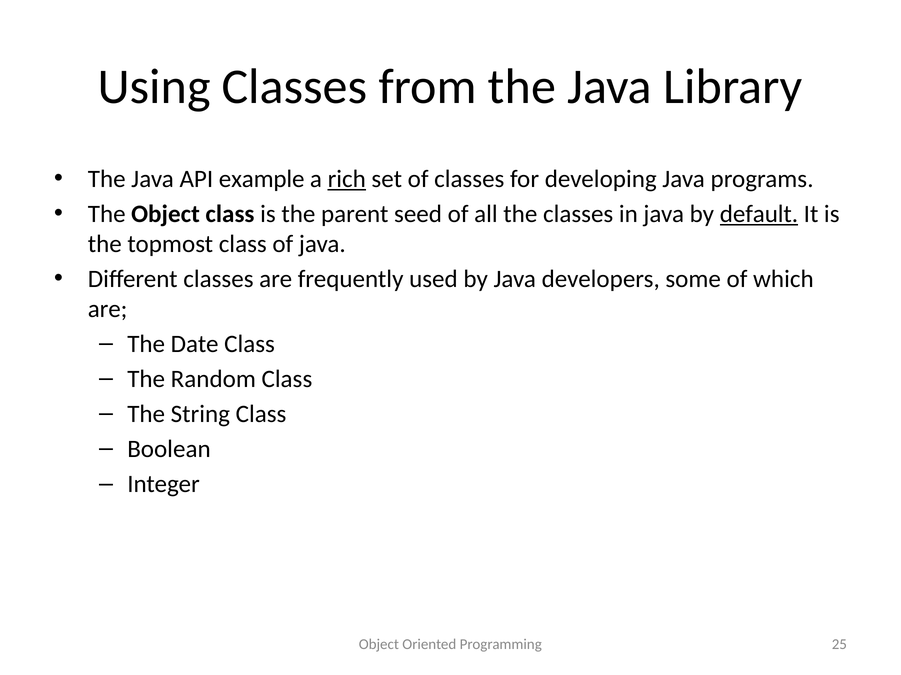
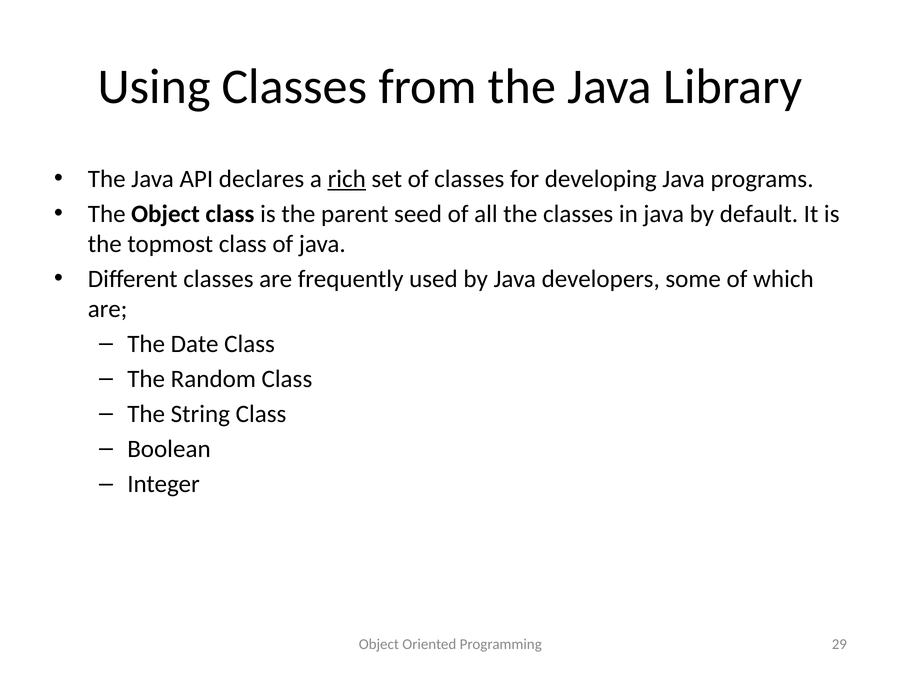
example: example -> declares (262, 179)
default underline: present -> none (759, 214)
25: 25 -> 29 (839, 645)
